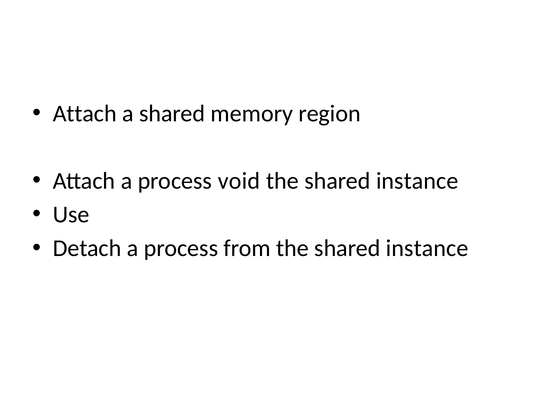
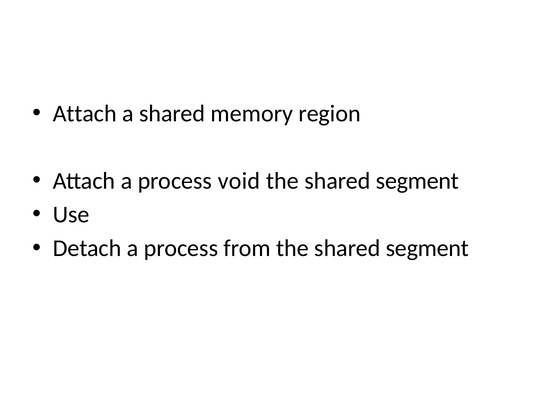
instance: instance -> segment (417, 181)
from the shared instance: instance -> segment (427, 248)
